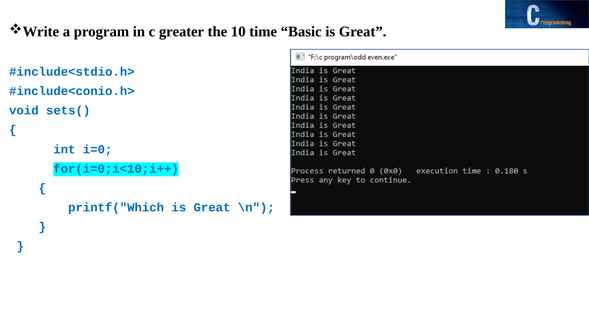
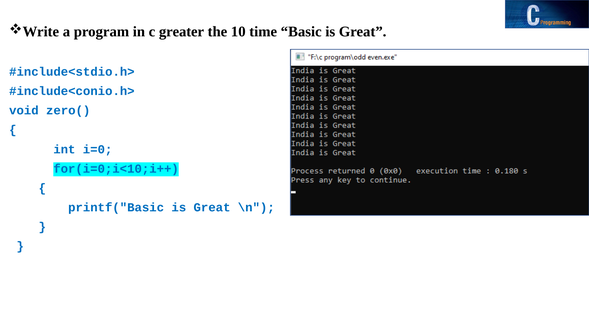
sets(: sets( -> zero( (68, 111)
printf("Which: printf("Which -> printf("Basic (116, 208)
